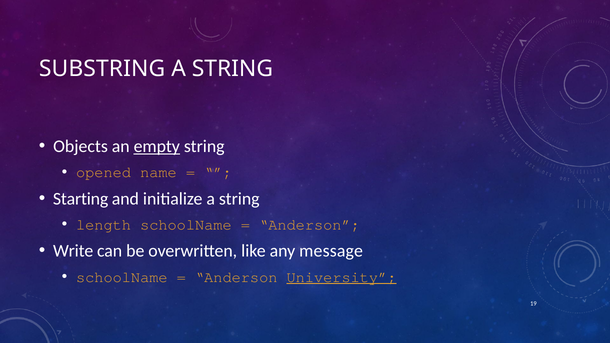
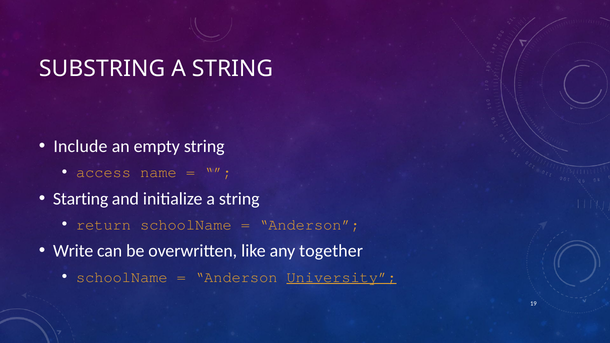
Objects: Objects -> Include (80, 146)
empty underline: present -> none (157, 146)
opened: opened -> access (104, 172)
length: length -> return (104, 225)
message: message -> together (331, 251)
